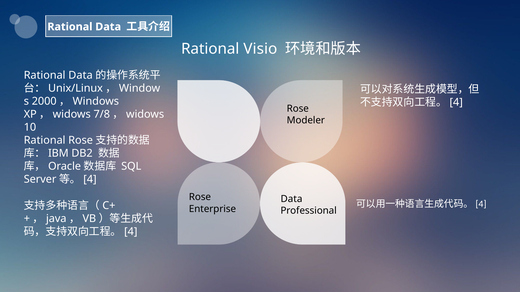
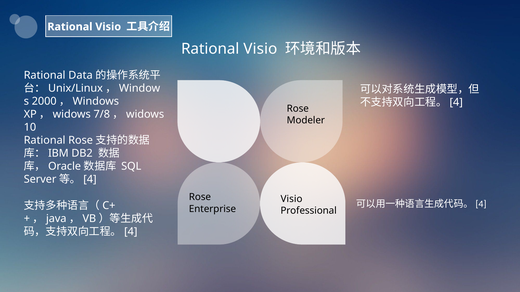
Data: Data -> Visio (108, 27)
Data: Data -> Visio (292, 199)
